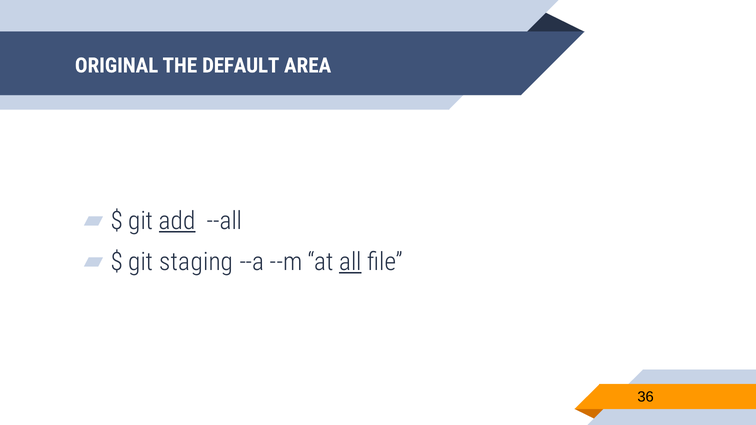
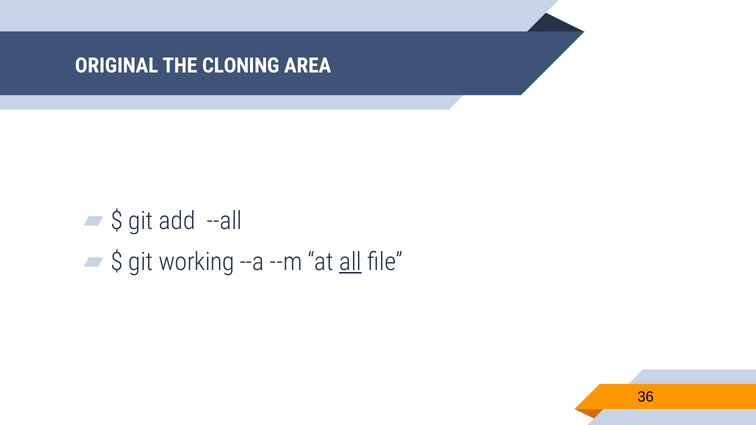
DEFAULT: DEFAULT -> CLONING (241, 66)
add underline: present -> none (177, 221)
staging: staging -> working (197, 262)
